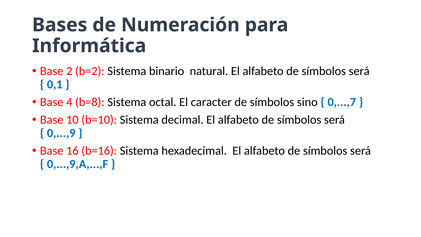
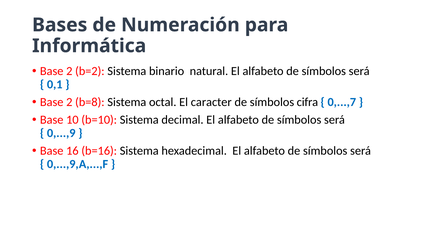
4: 4 -> 2 (69, 102)
sino: sino -> cifra (307, 102)
